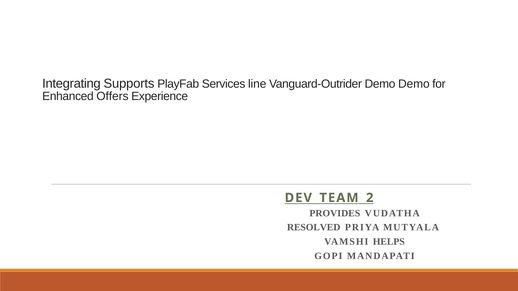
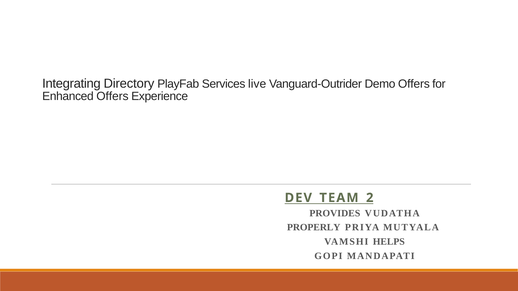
Supports: Supports -> Directory (129, 84)
line: line -> live (257, 84)
Demo Demo: Demo -> Offers (414, 84)
RESOLVED: RESOLVED -> PROPERLY (314, 228)
